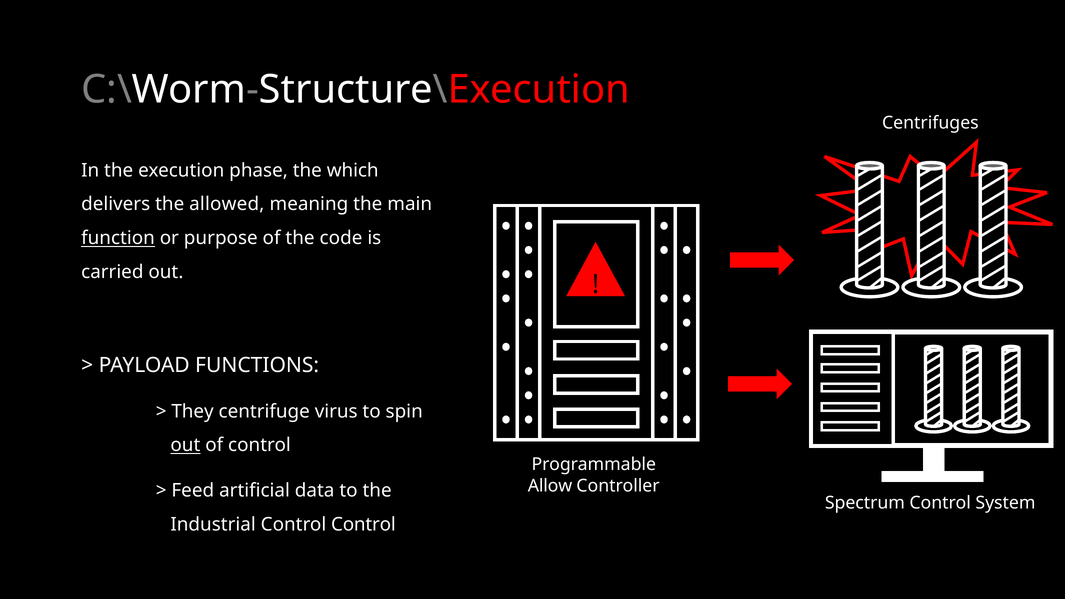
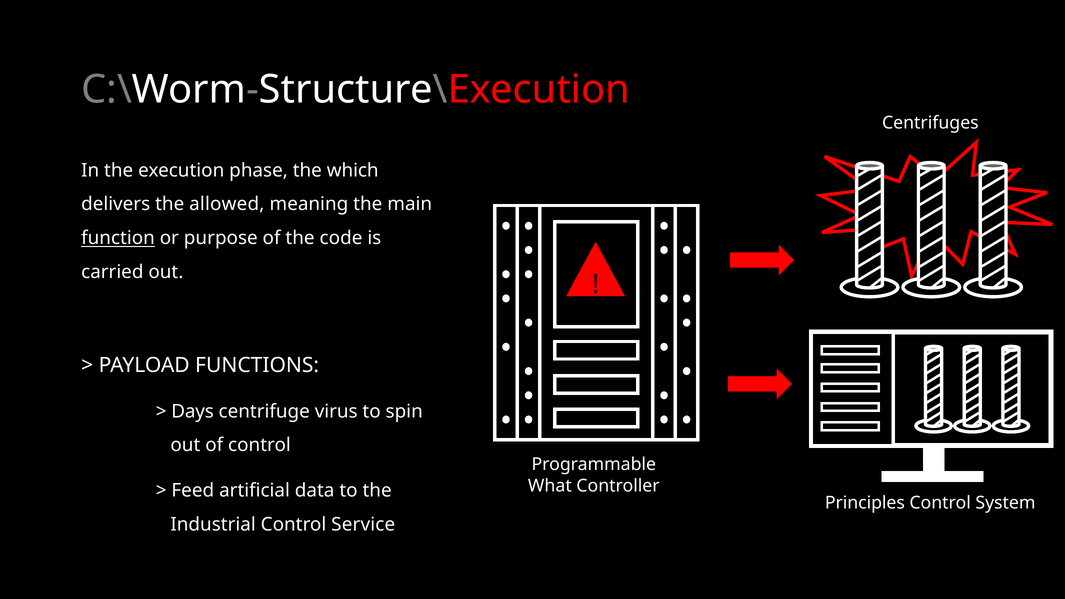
They: They -> Days (193, 411)
out underline: present -> none (185, 445)
Allow: Allow -> What (550, 486)
Spectrum: Spectrum -> Principles (865, 503)
Control Control: Control -> Service (363, 524)
